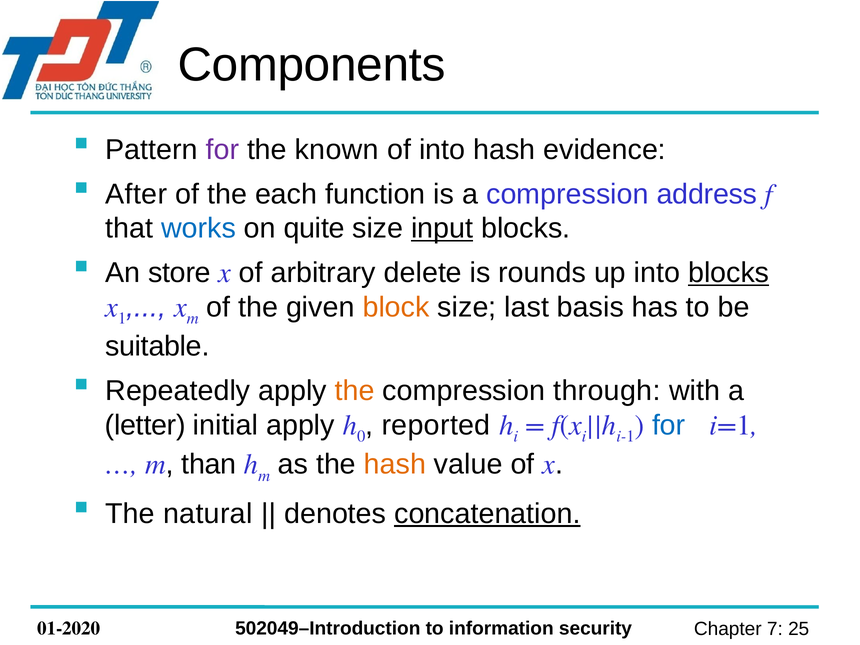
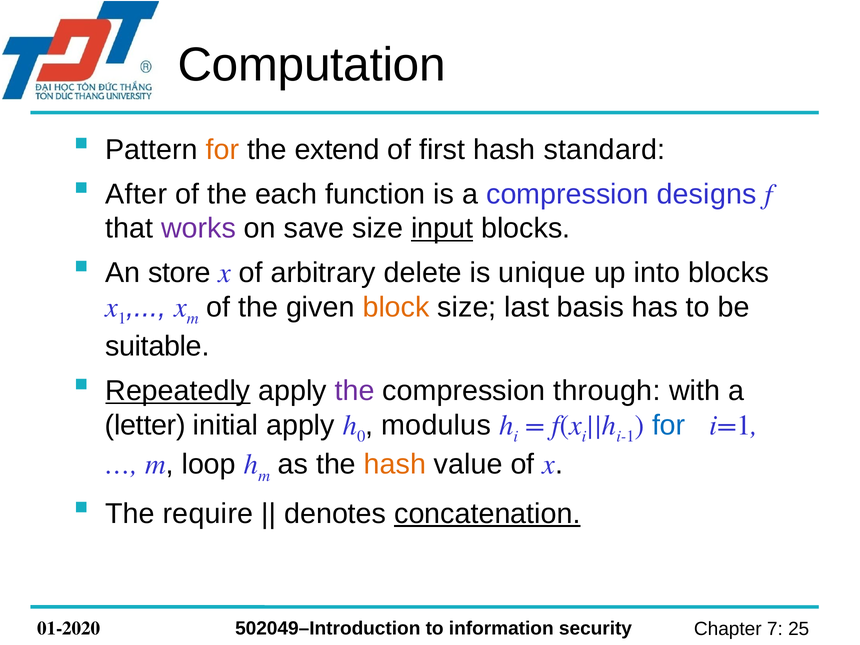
Components: Components -> Computation (312, 65)
for colour: purple -> orange (222, 150)
known: known -> extend (337, 150)
of into: into -> first (442, 150)
evidence: evidence -> standard (604, 150)
address: address -> designs (707, 194)
works colour: blue -> purple (198, 228)
quite: quite -> save (314, 228)
rounds: rounds -> unique (542, 273)
blocks underline: present -> none (729, 273)
Repeatedly underline: none -> present (178, 391)
the colour: orange -> purple (355, 391)
reported: reported -> modulus (436, 425)
than: than -> loop (209, 464)
natural: natural -> require (208, 514)
